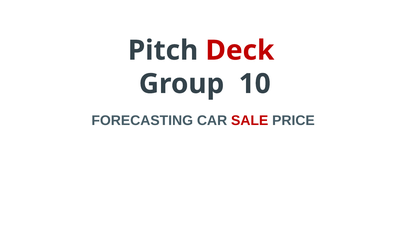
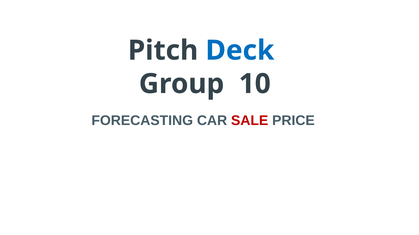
Deck colour: red -> blue (240, 51)
